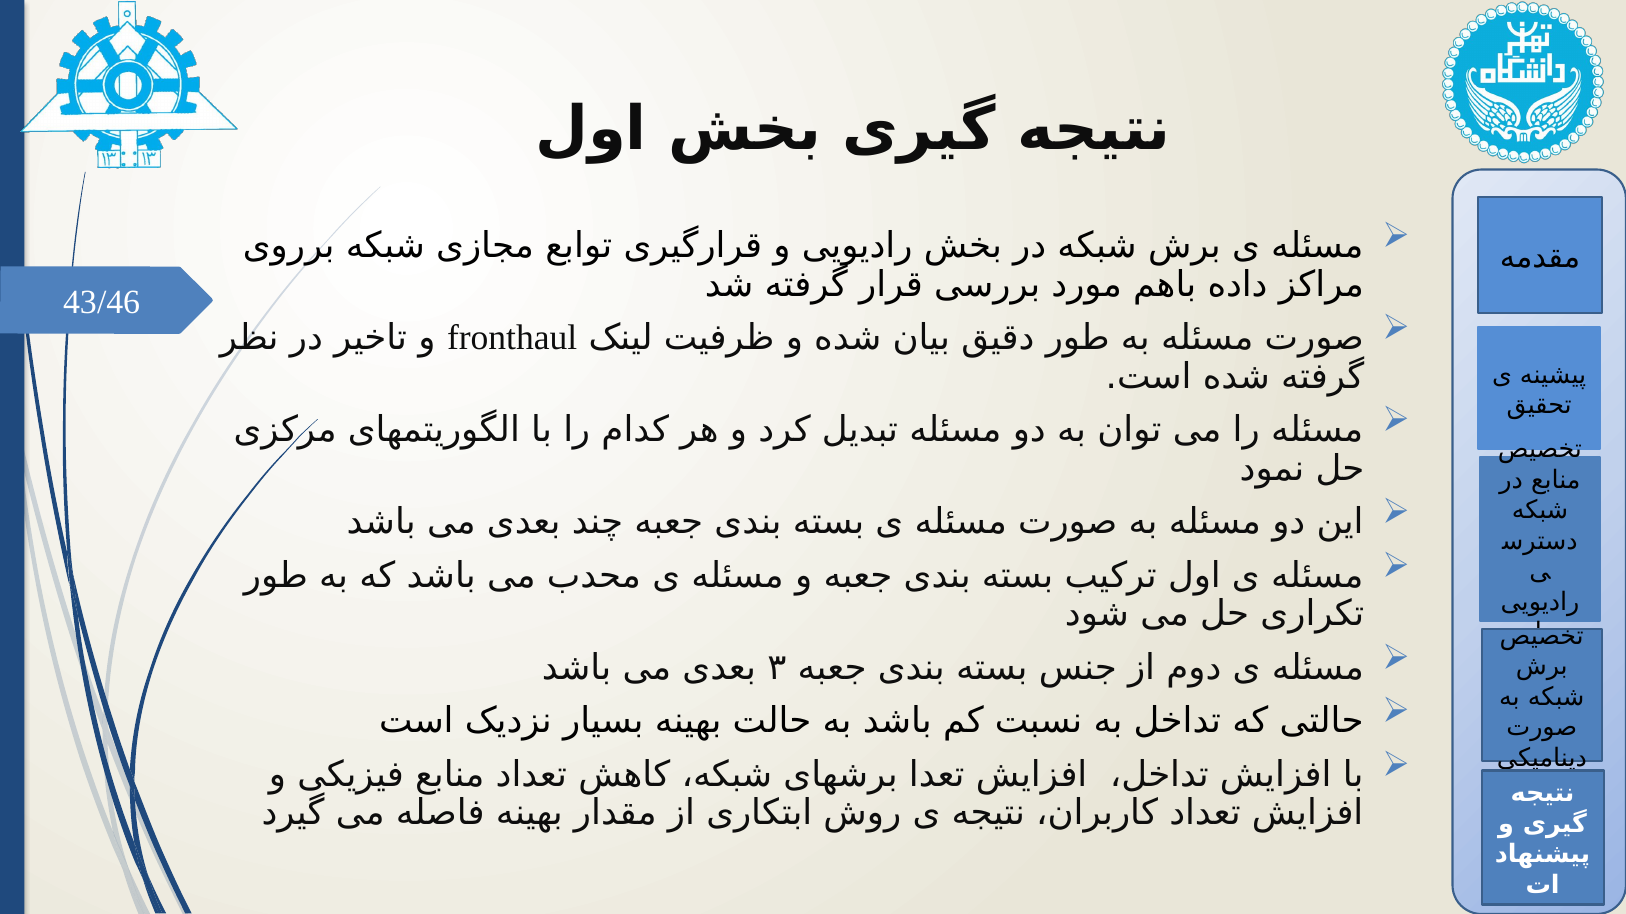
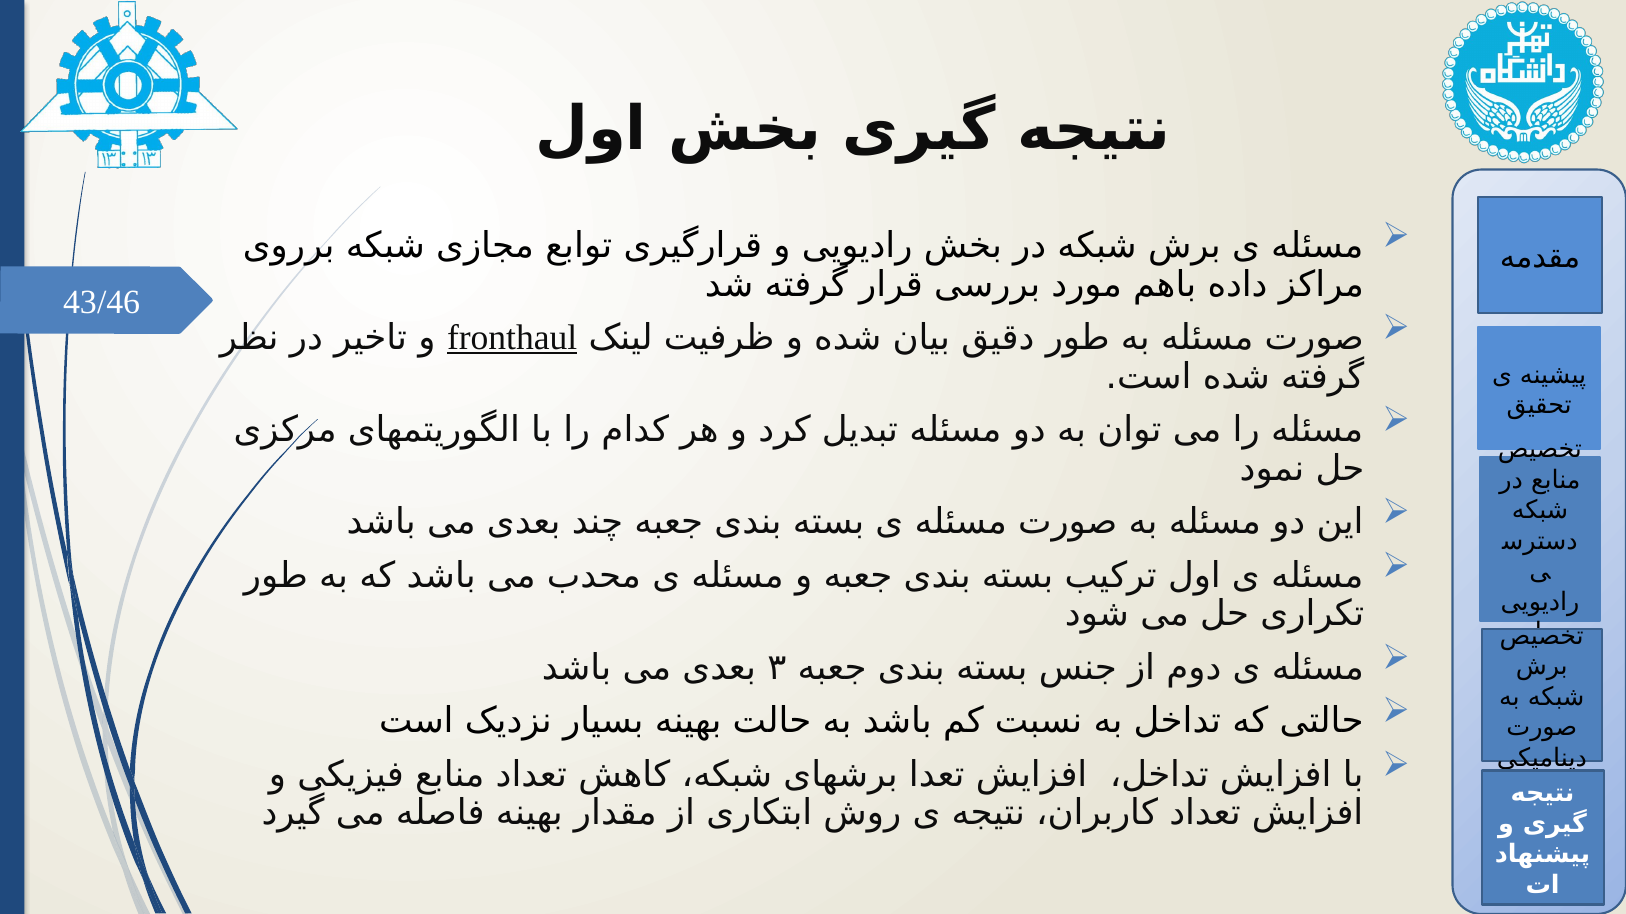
fronthaul underline: none -> present (512, 338)
